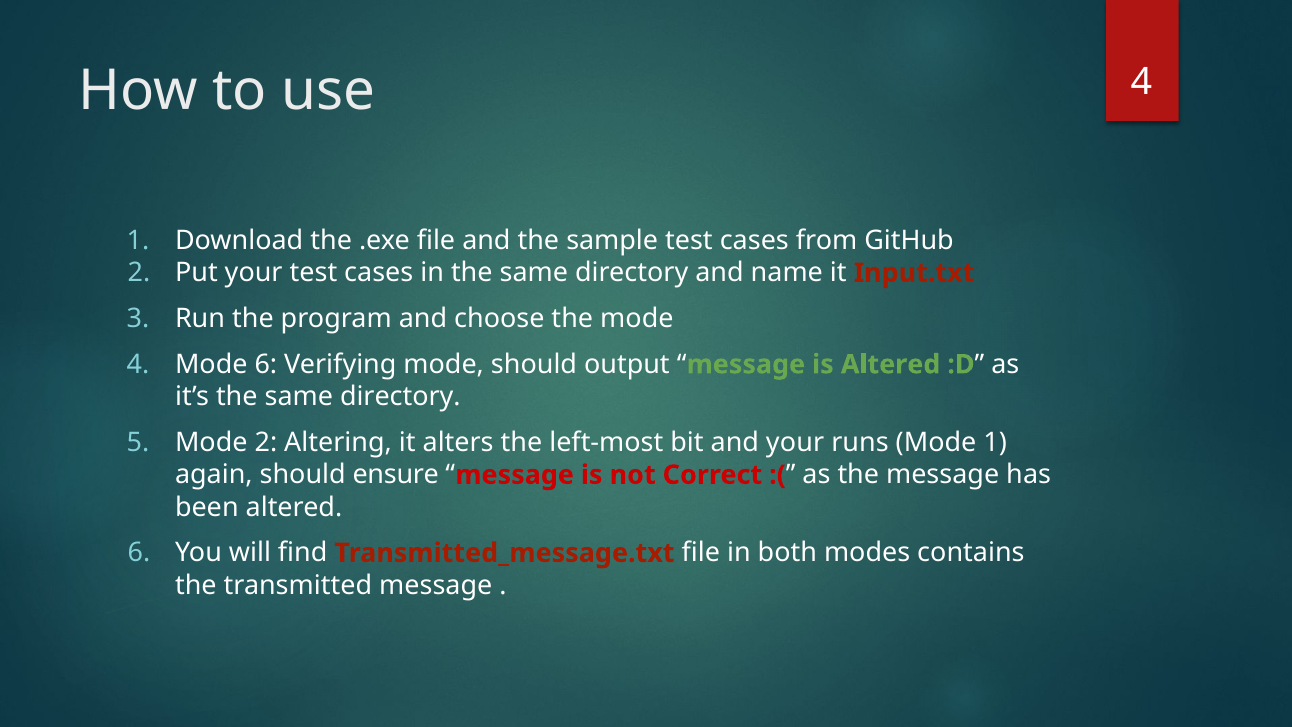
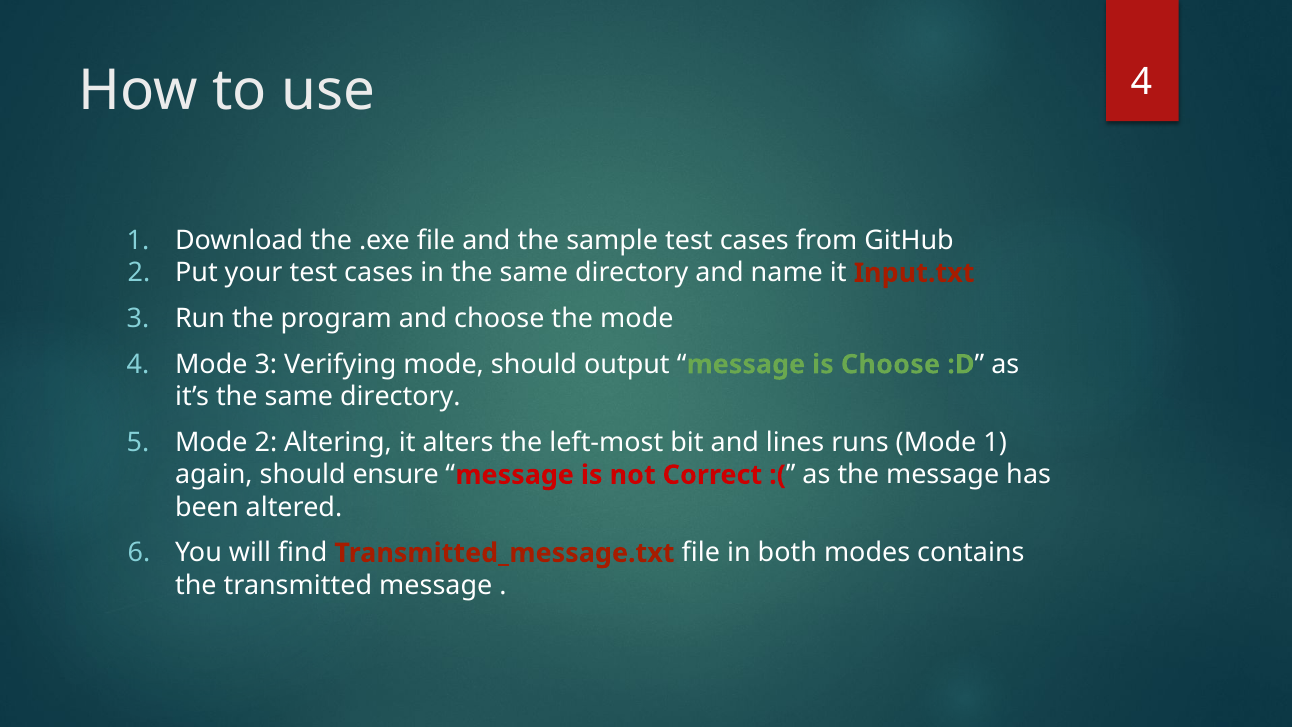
Mode 6: 6 -> 3 (266, 364)
is Altered: Altered -> Choose (890, 364)
and your: your -> lines (795, 442)
